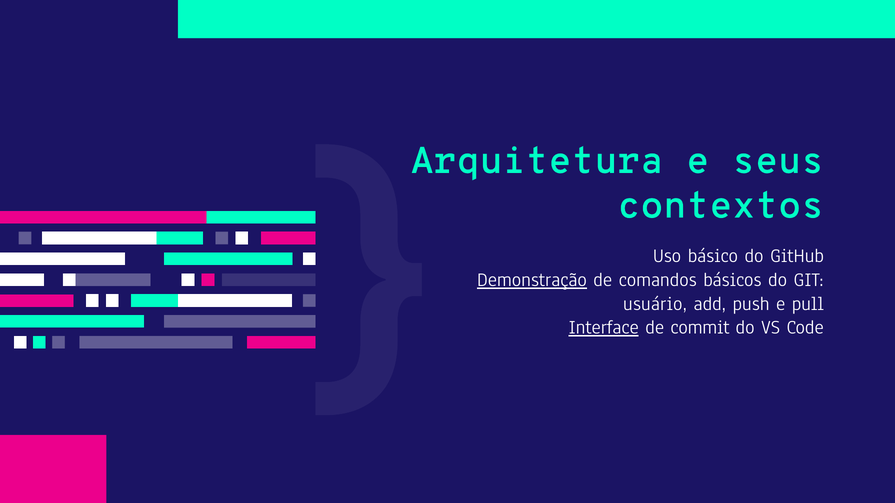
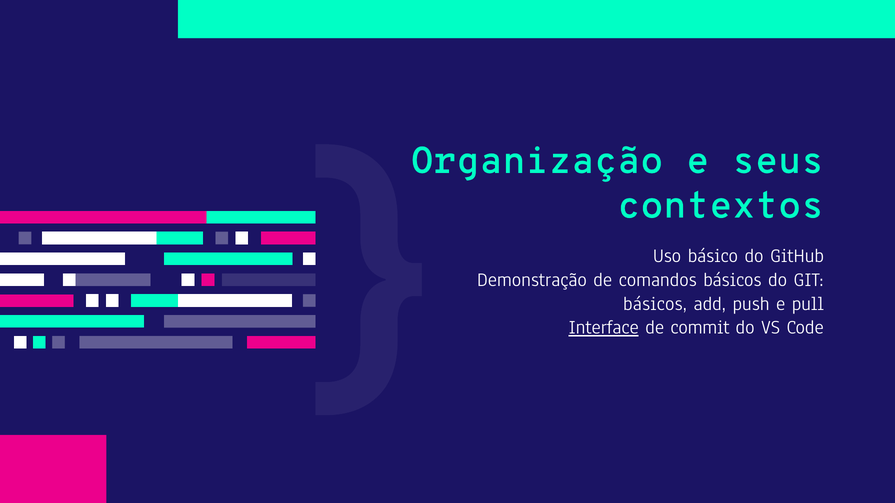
Arquitetura: Arquitetura -> Organização (537, 161)
Demonstração underline: present -> none (532, 280)
usuário: usuário -> básicos (655, 304)
